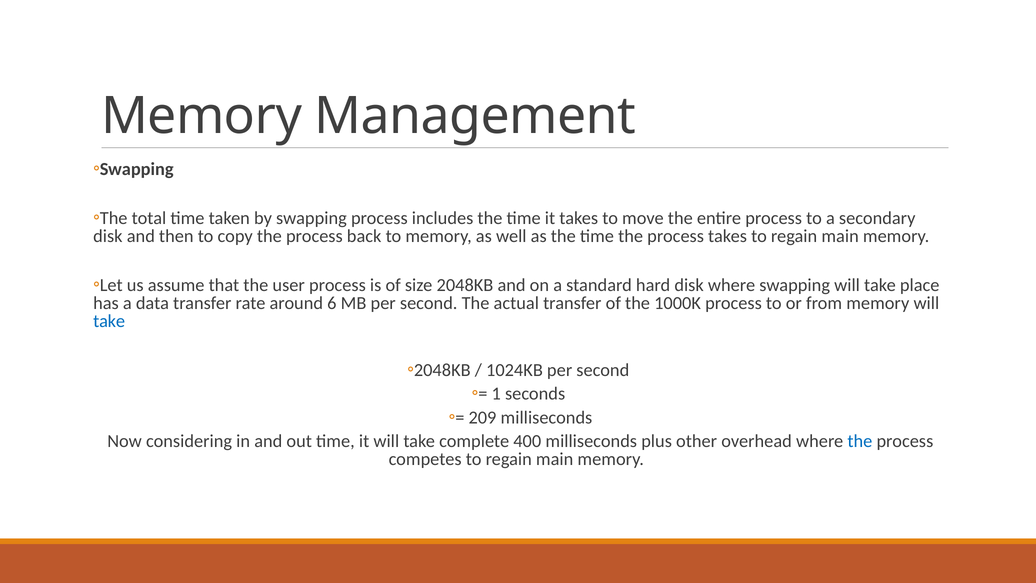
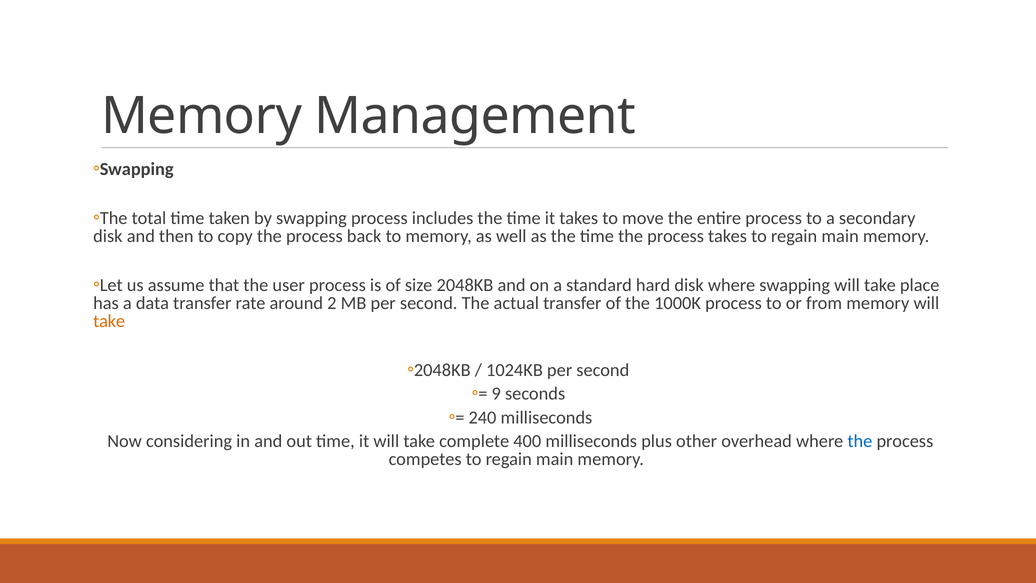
6: 6 -> 2 (332, 303)
take colour: blue -> orange (109, 321)
1: 1 -> 9 (496, 394)
209: 209 -> 240 (482, 417)
